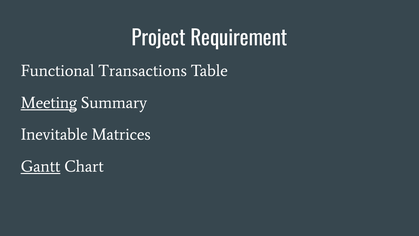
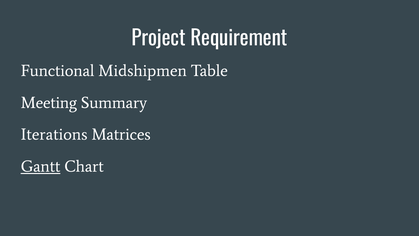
Transactions: Transactions -> Midshipmen (143, 71)
Meeting underline: present -> none (49, 103)
Inevitable: Inevitable -> Iterations (54, 134)
